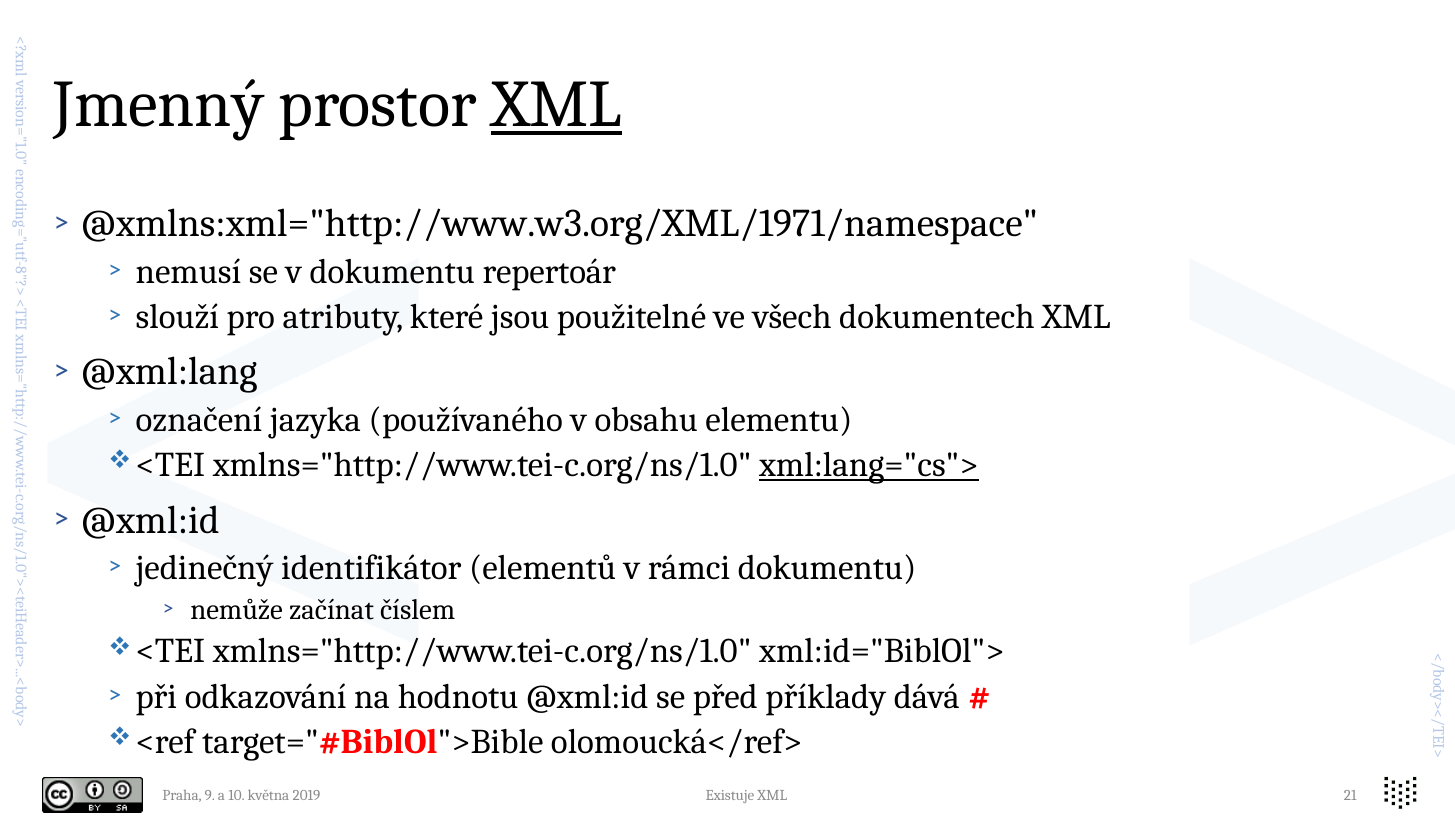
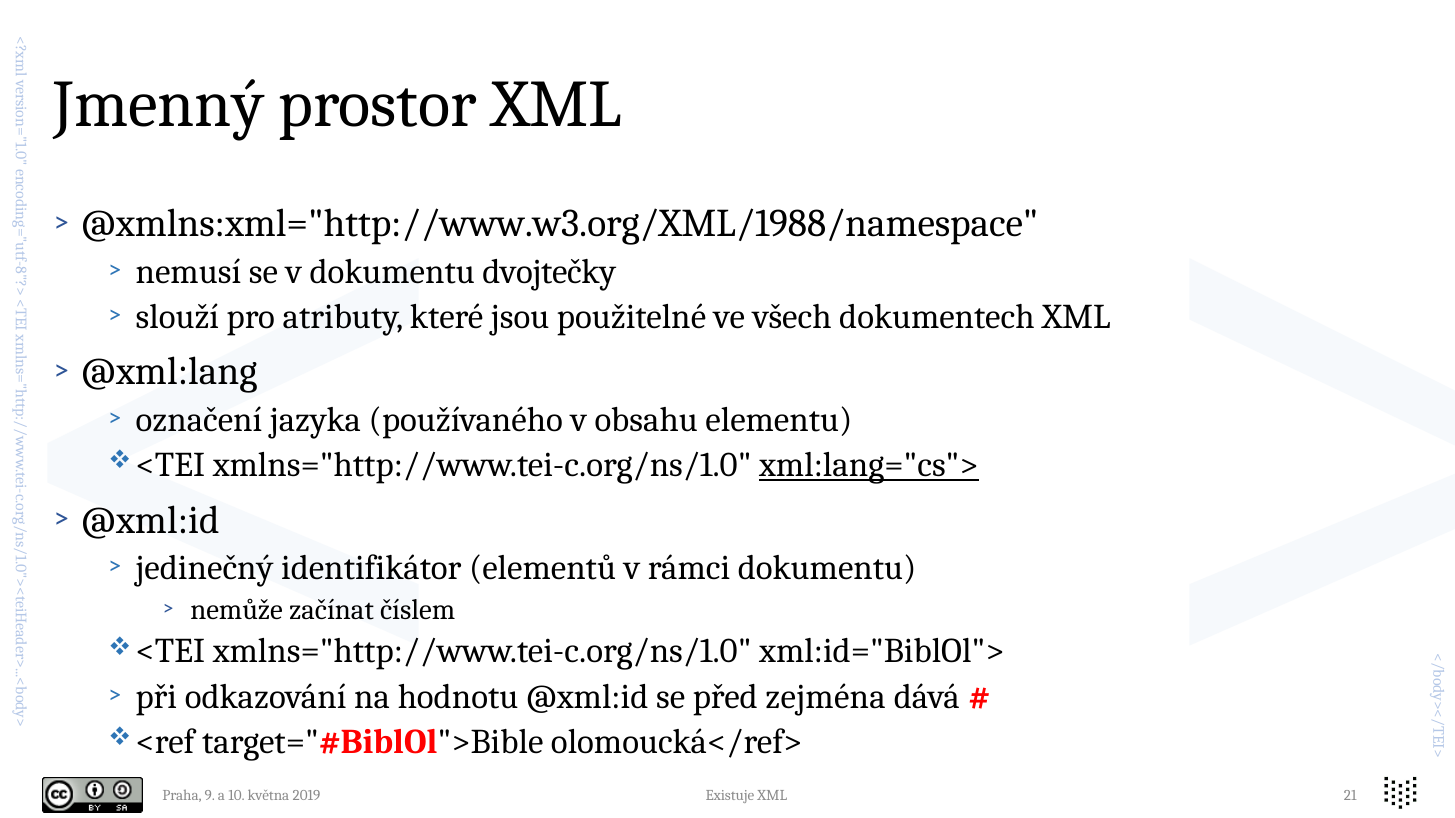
XML underline: present -> none (556, 104)
@xmlns:xml="http://www.w3.org/XML/1971/namespace: @xmlns:xml="http://www.w3.org/XML/1971/namespace -> @xmlns:xml="http://www.w3.org/XML/1988/namespace (560, 224)
repertoár: repertoár -> dvojtečky (549, 272)
příklady: příklady -> zejména (826, 697)
